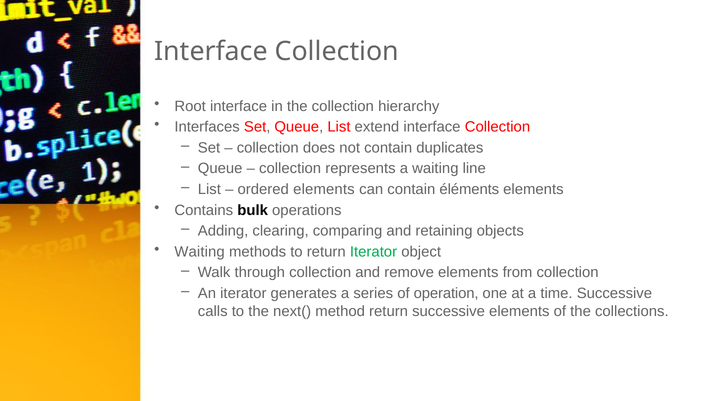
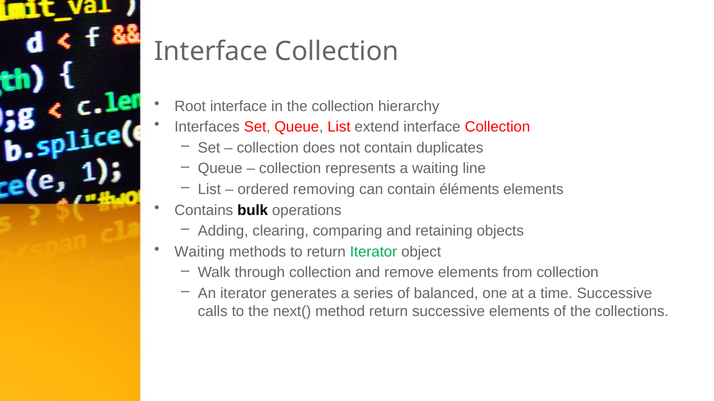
ordered elements: elements -> removing (324, 190)
operation: operation -> balanced (446, 294)
